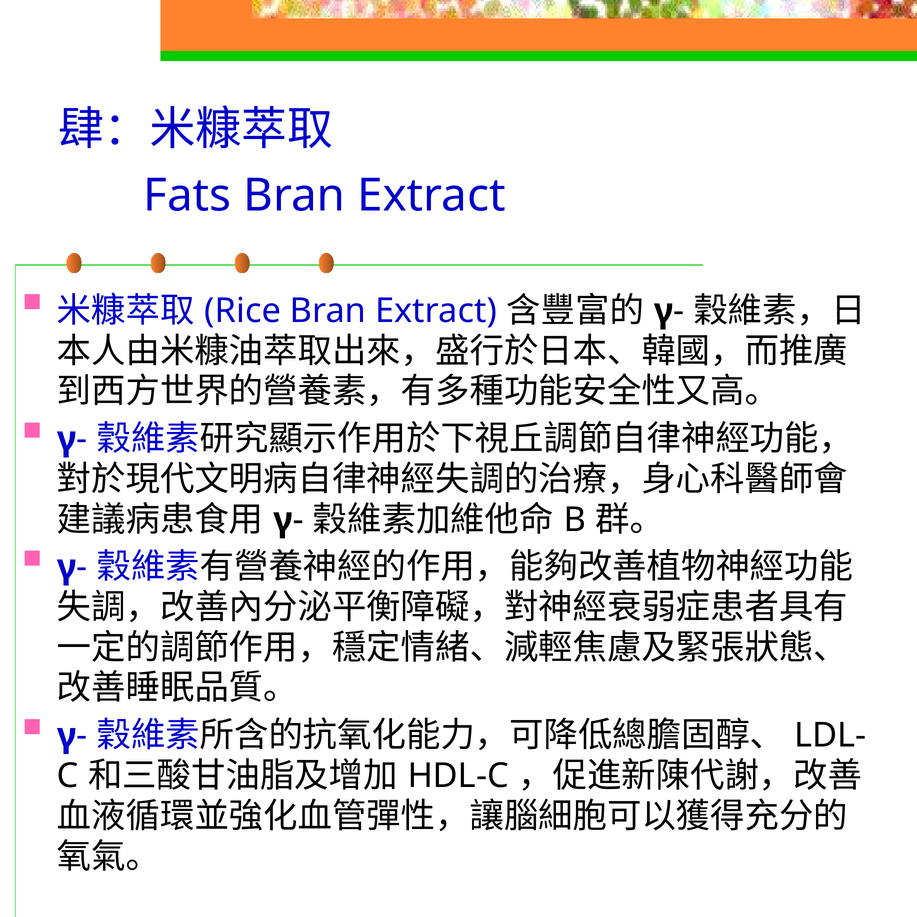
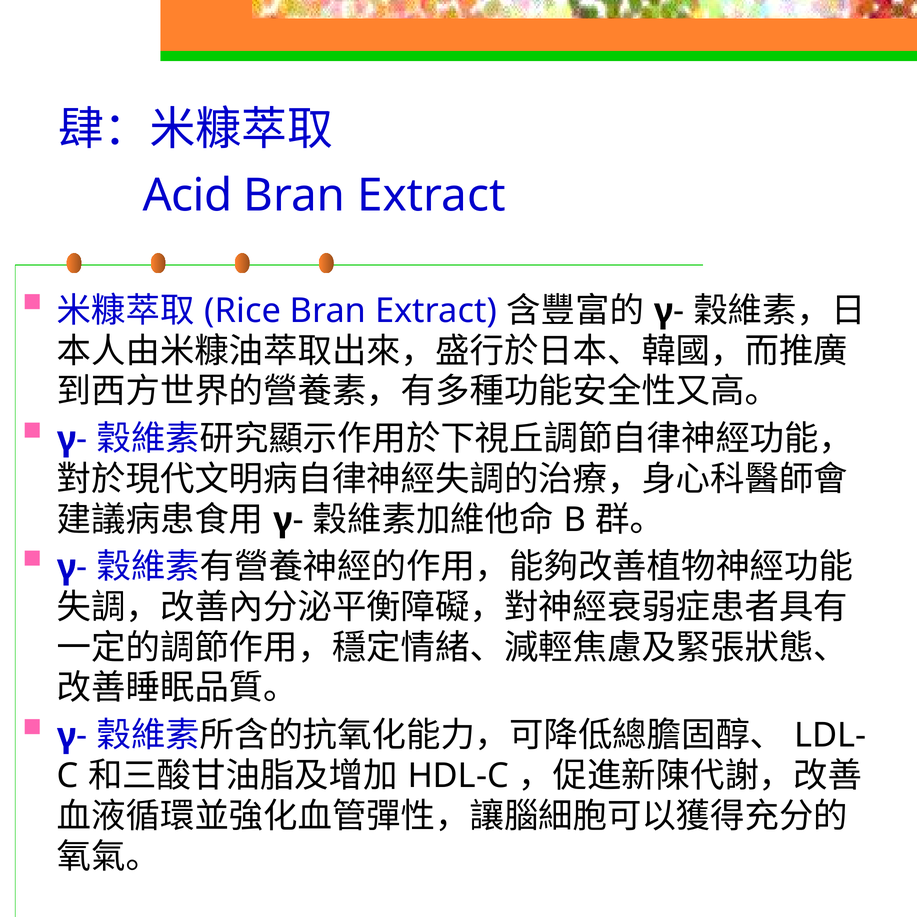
Fats: Fats -> Acid (188, 196)
